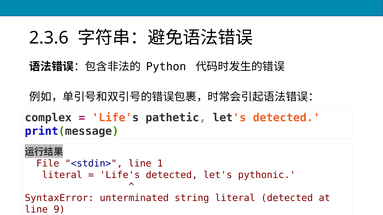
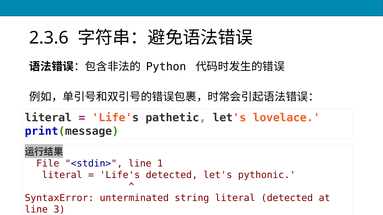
complex: complex -> literal (48, 118)
let's detected: detected -> lovelace (286, 118)
9: 9 -> 3 (59, 210)
